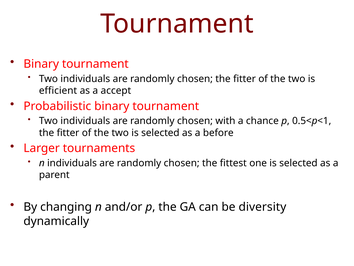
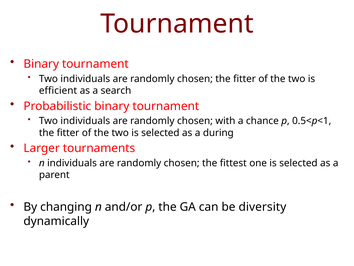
accept: accept -> search (116, 90)
before: before -> during (218, 133)
